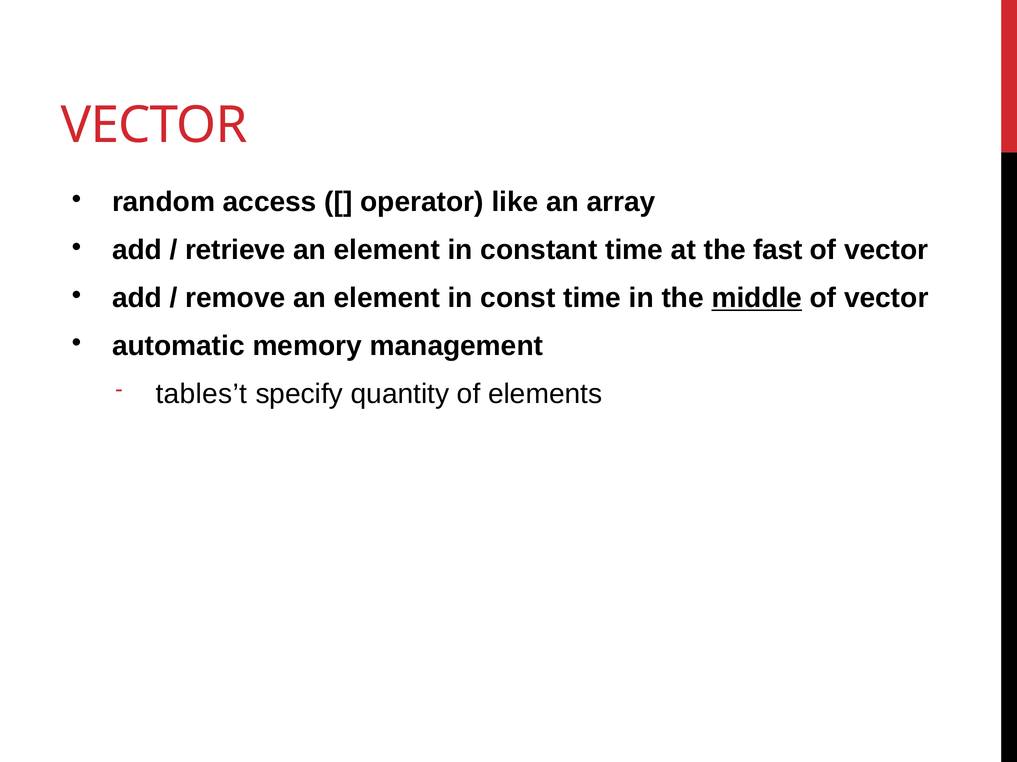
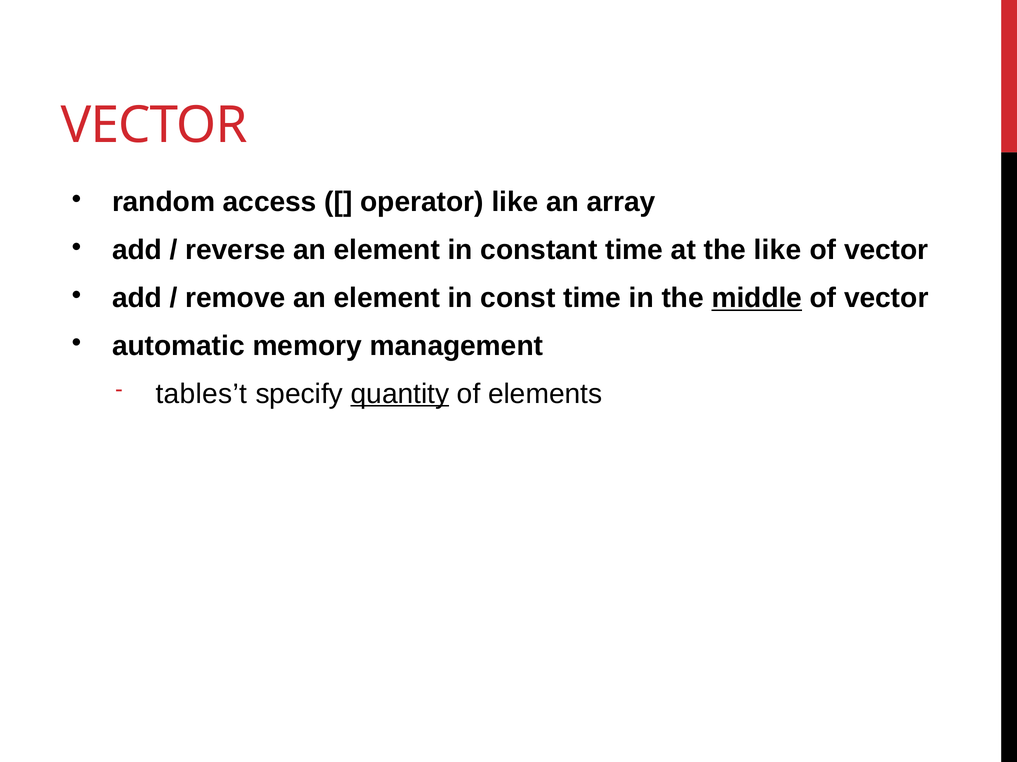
retrieve: retrieve -> reverse (235, 250)
the fast: fast -> like (778, 250)
quantity underline: none -> present (400, 394)
